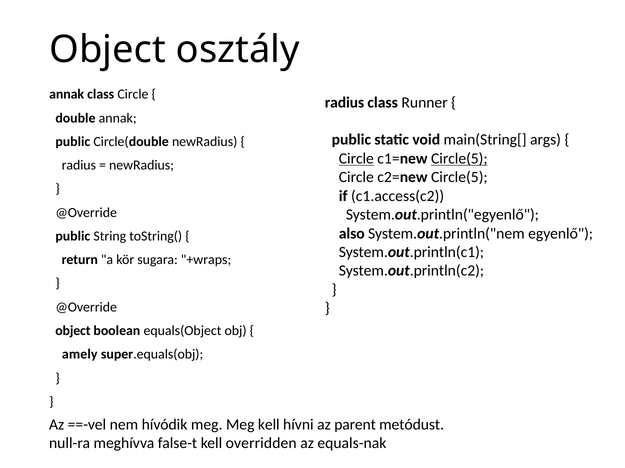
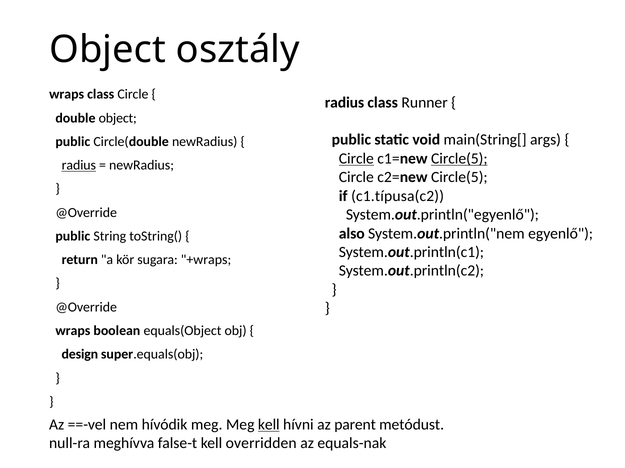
annak: annak -> wraps (67, 94)
double annak: annak -> object (118, 118)
radius underline: none -> present (79, 165)
c1.access(c2: c1.access(c2 -> c1.típusa(c2 (398, 196)
object: object -> wraps (73, 331)
amely: amely -> design (80, 355)
kell underline: none -> present (269, 425)
